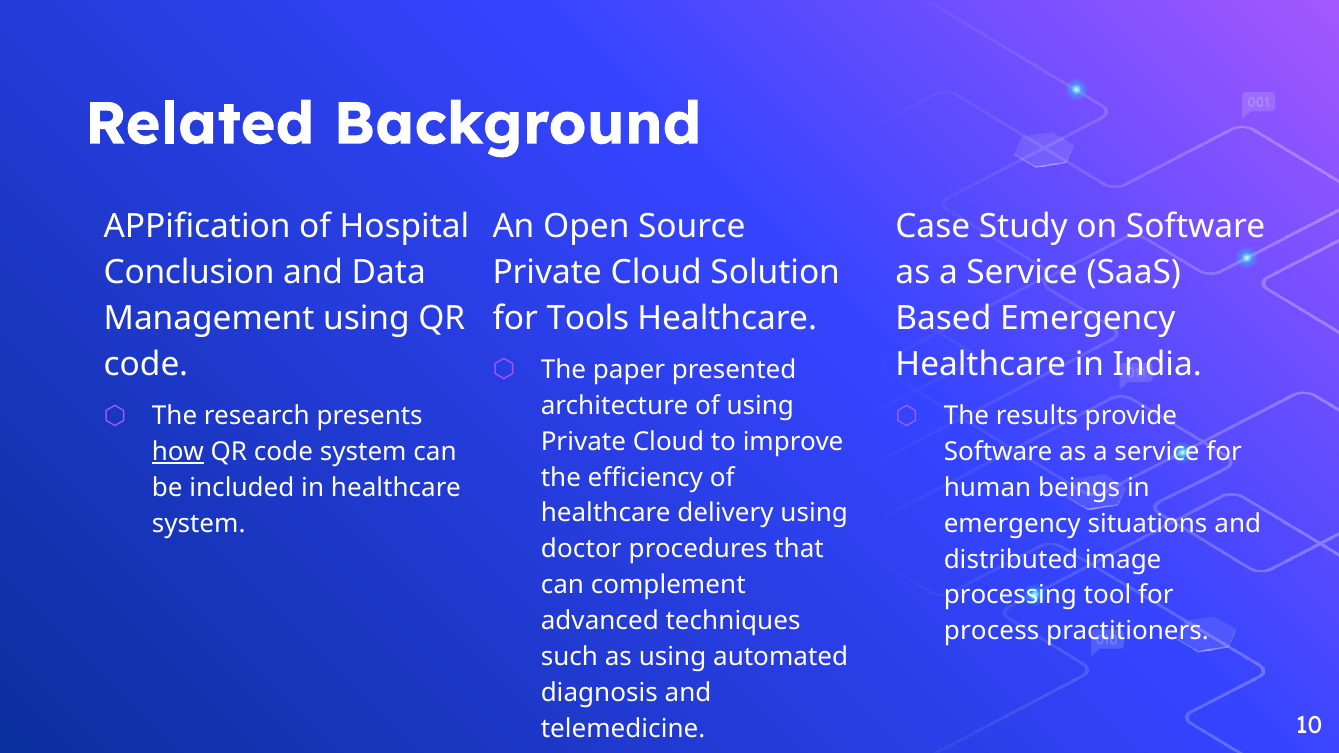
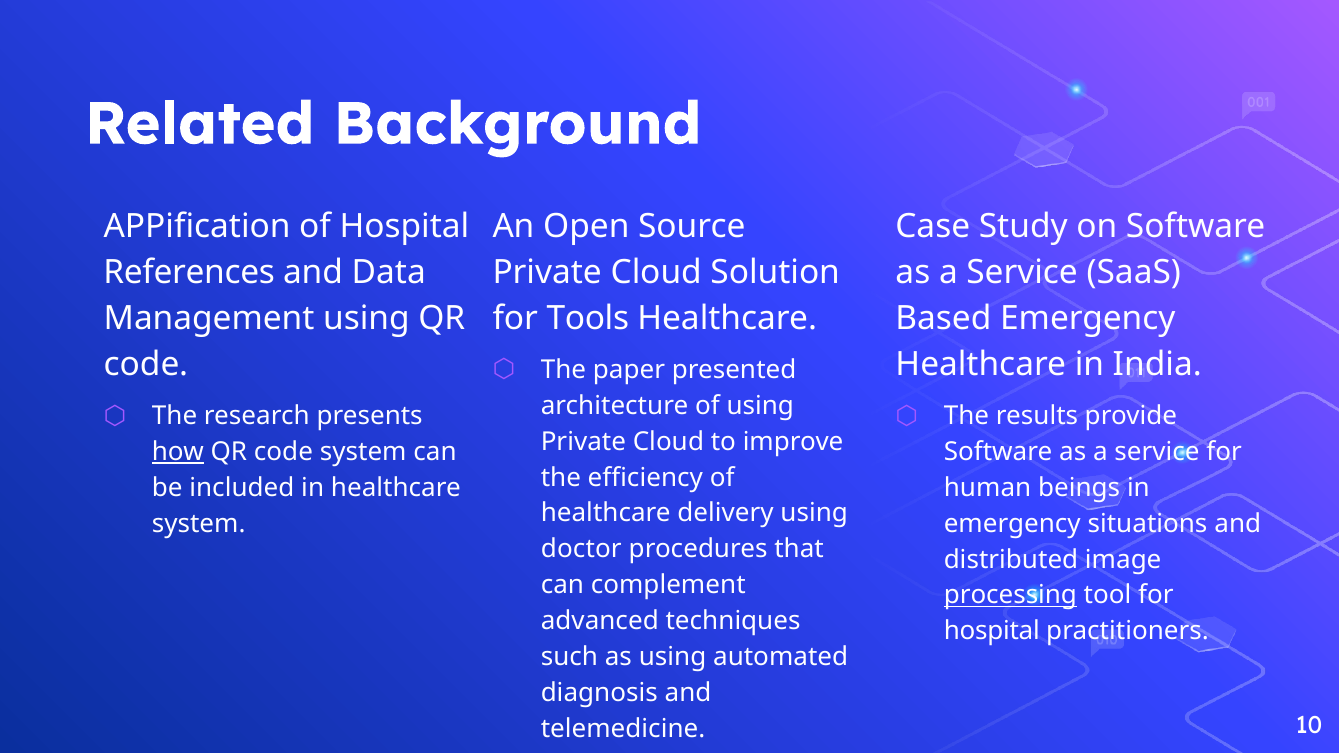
Conclusion: Conclusion -> References (189, 273)
processing underline: none -> present (1010, 596)
process: process -> hospital (992, 631)
